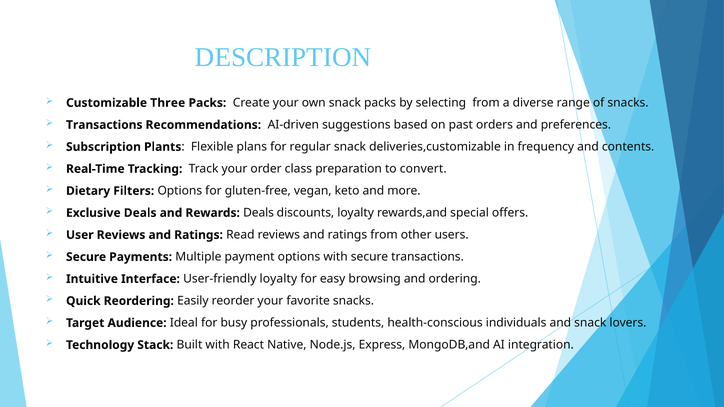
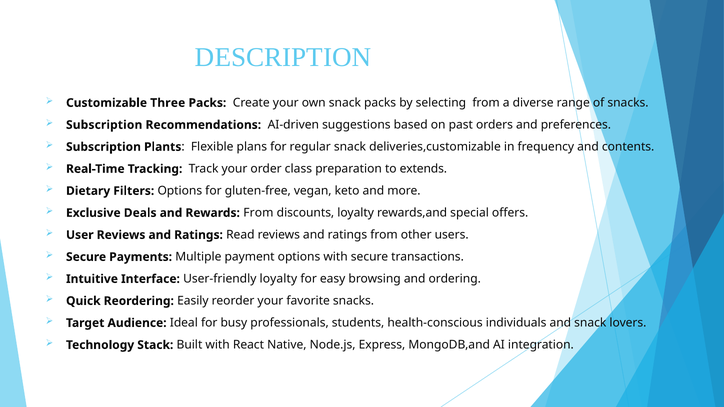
Transactions: Transactions -> Subscription (104, 125)
convert: convert -> extends (423, 169)
Rewards Deals: Deals -> From (258, 213)
